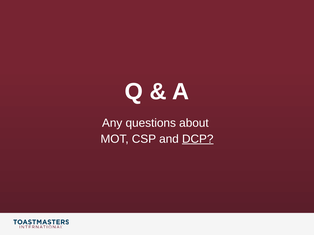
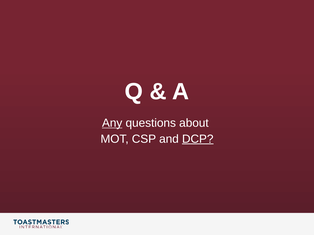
Any underline: none -> present (112, 123)
